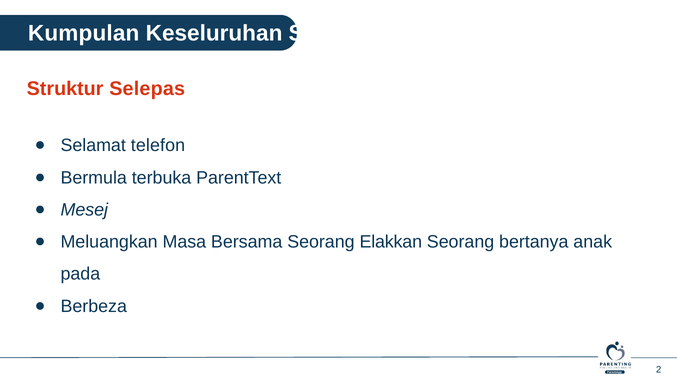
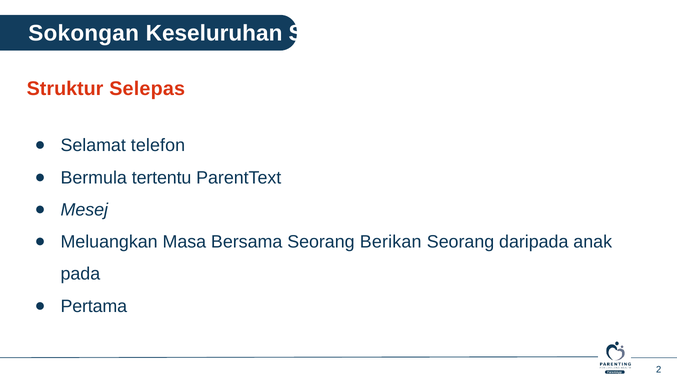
Kumpulan: Kumpulan -> Sokongan (84, 33)
terbuka: terbuka -> tertentu (162, 178)
Elakkan: Elakkan -> Berikan (391, 242)
bertanya: bertanya -> daripada (534, 242)
Berbeza: Berbeza -> Pertama (94, 306)
